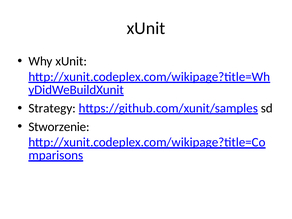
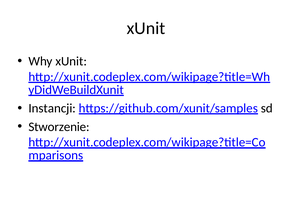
Strategy: Strategy -> Instancji (52, 108)
